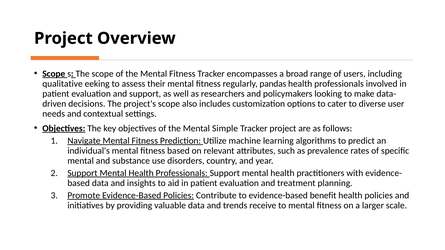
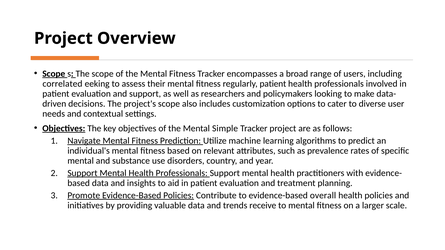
qualitative: qualitative -> correlated (62, 84)
regularly pandas: pandas -> patient (273, 84)
benefit: benefit -> overall (323, 196)
